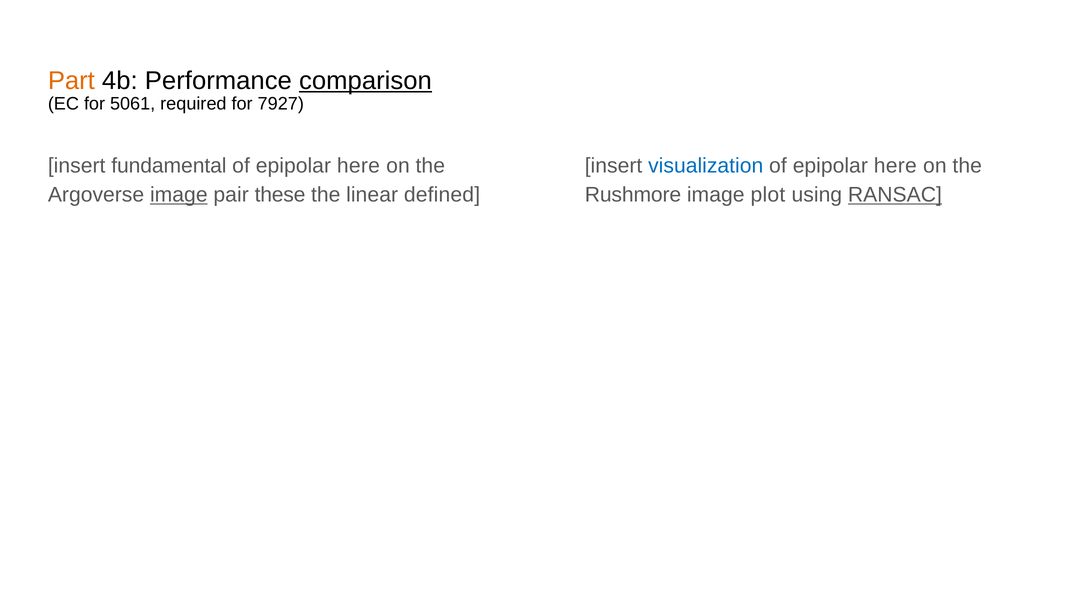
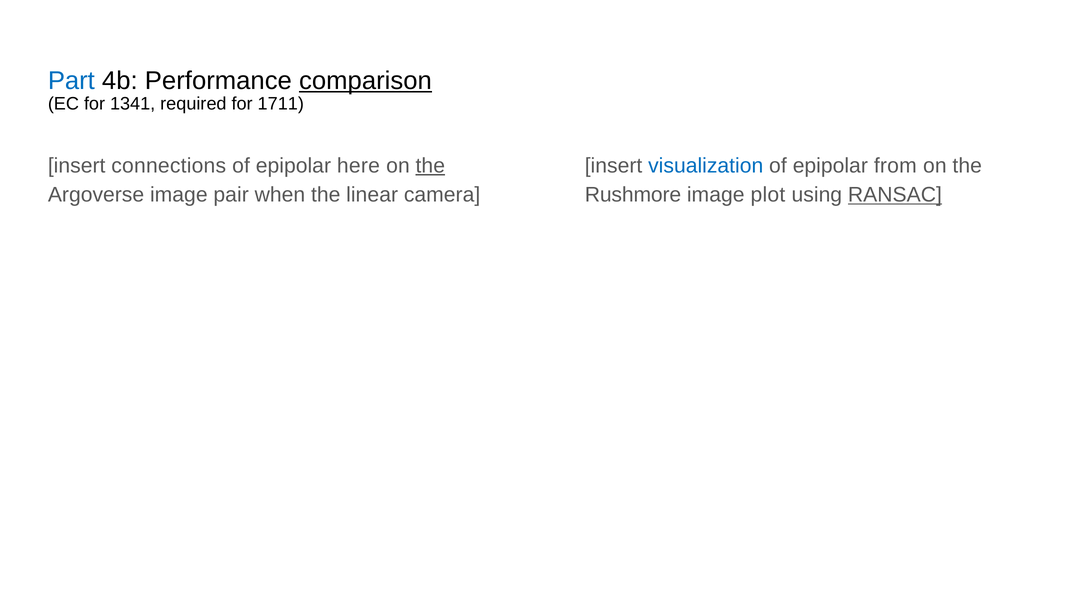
Part colour: orange -> blue (71, 81)
5061: 5061 -> 1341 (133, 104)
7927: 7927 -> 1711 (281, 104)
fundamental: fundamental -> connections (169, 166)
the underline: none -> present (430, 166)
here: here -> from (895, 166)
image underline: present -> none (179, 195)
these: these -> when (280, 195)
defined: defined -> camera (442, 195)
